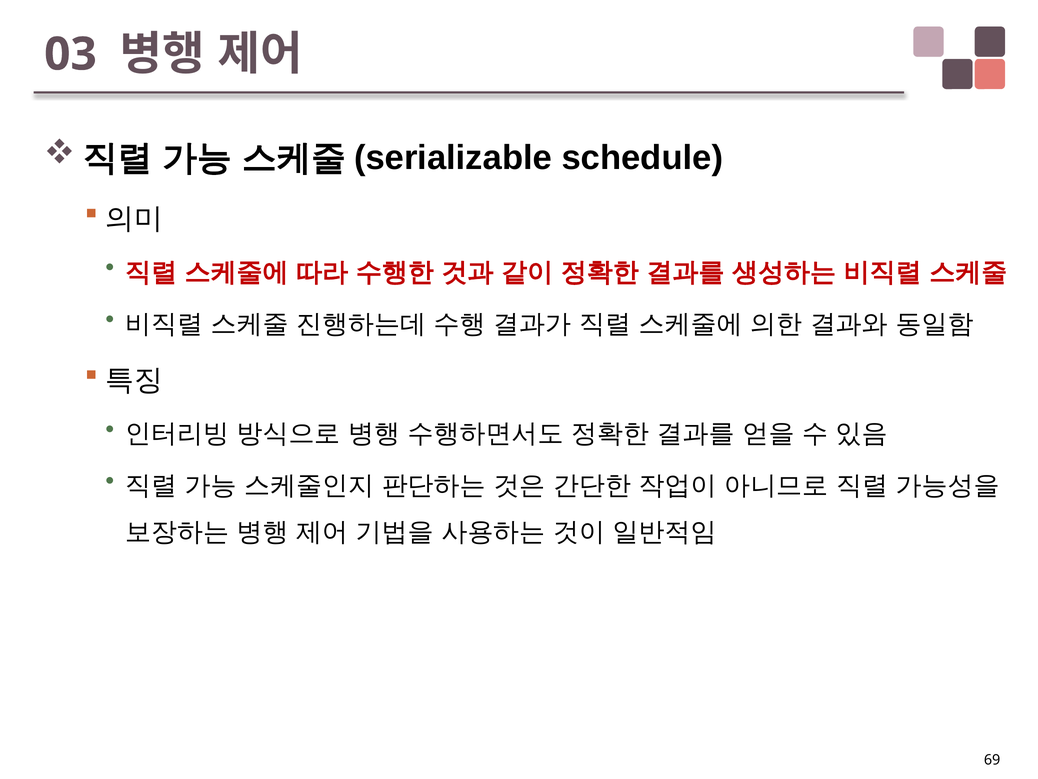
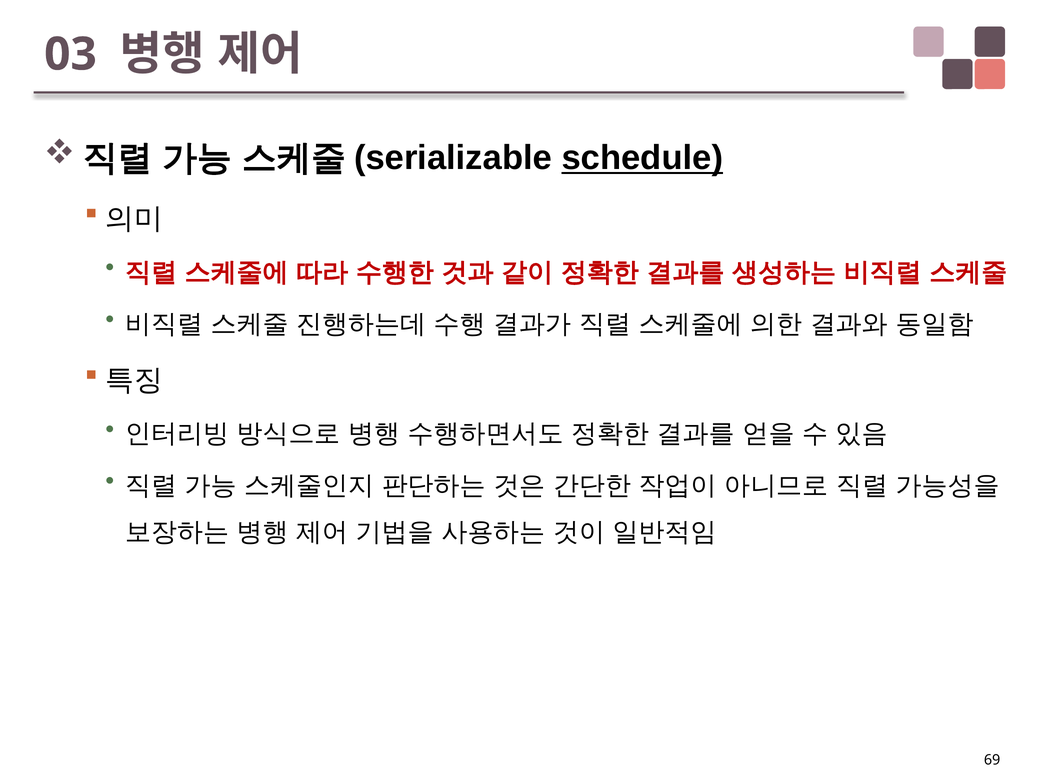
schedule underline: none -> present (642, 158)
